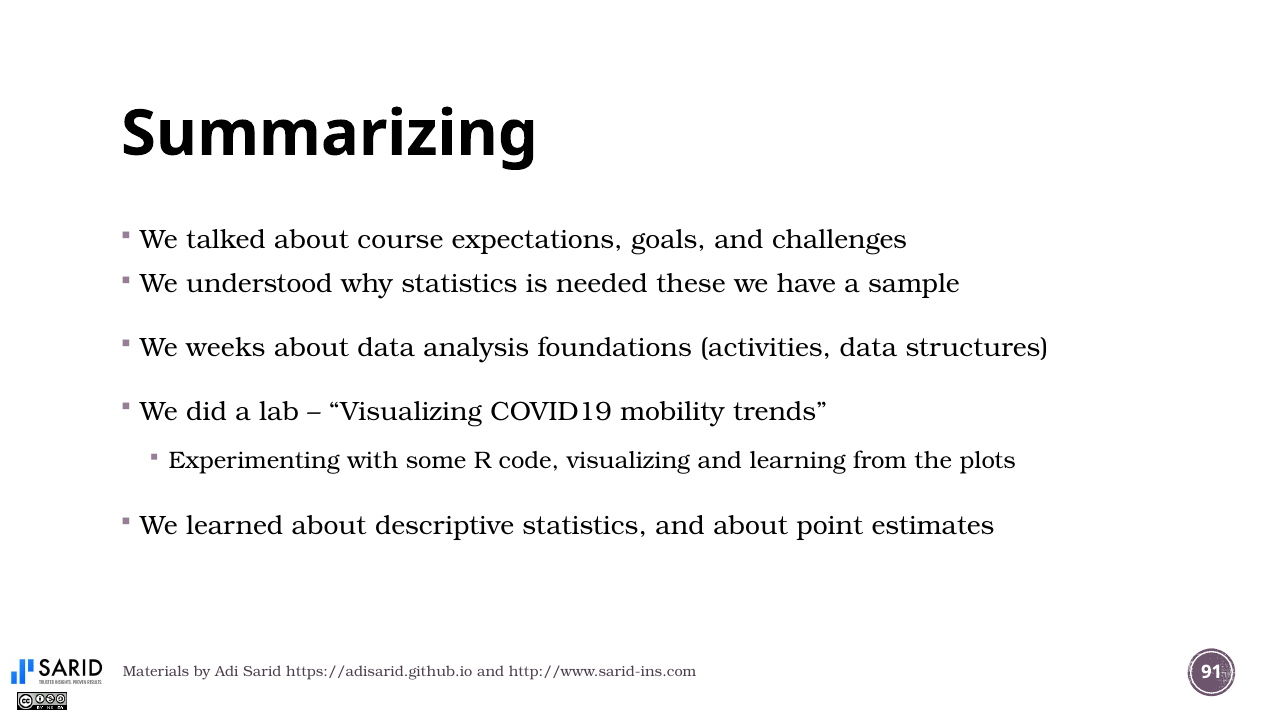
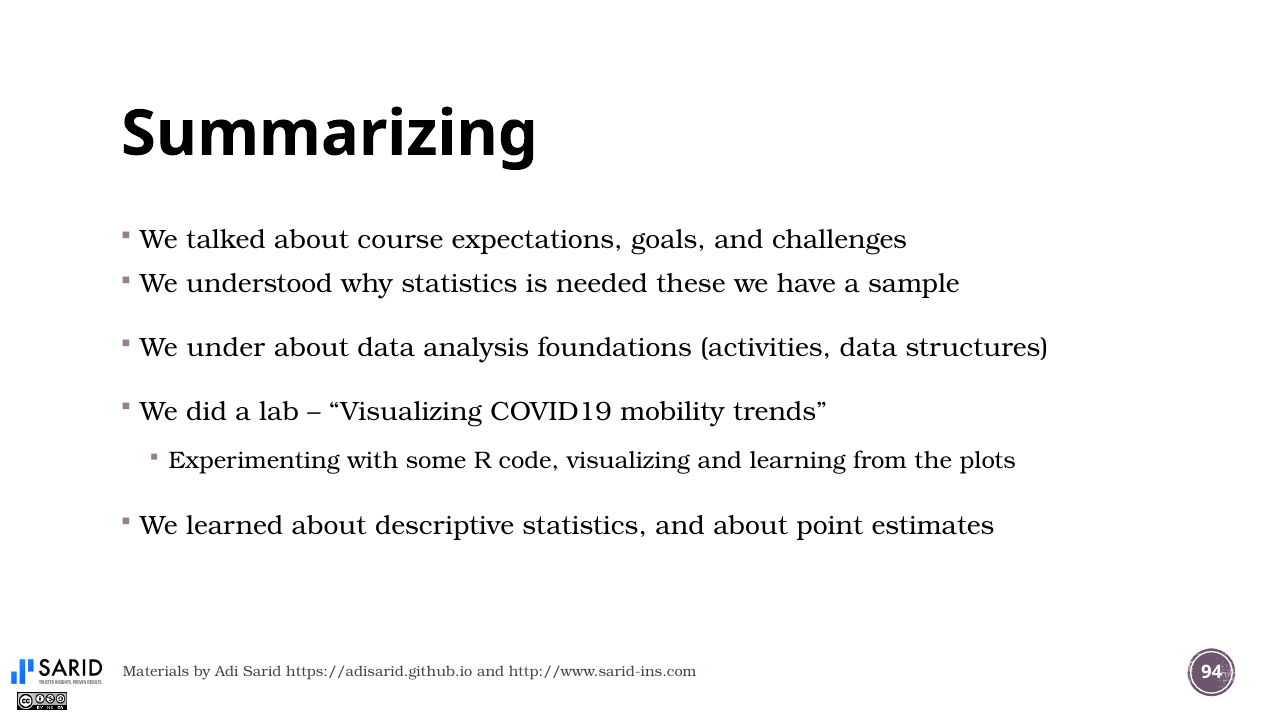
weeks: weeks -> under (226, 348)
91: 91 -> 94 (1212, 672)
